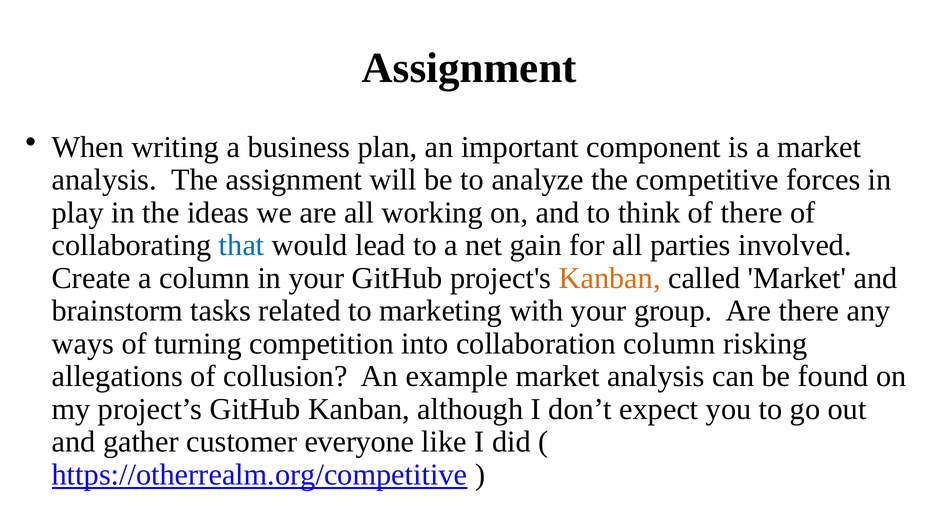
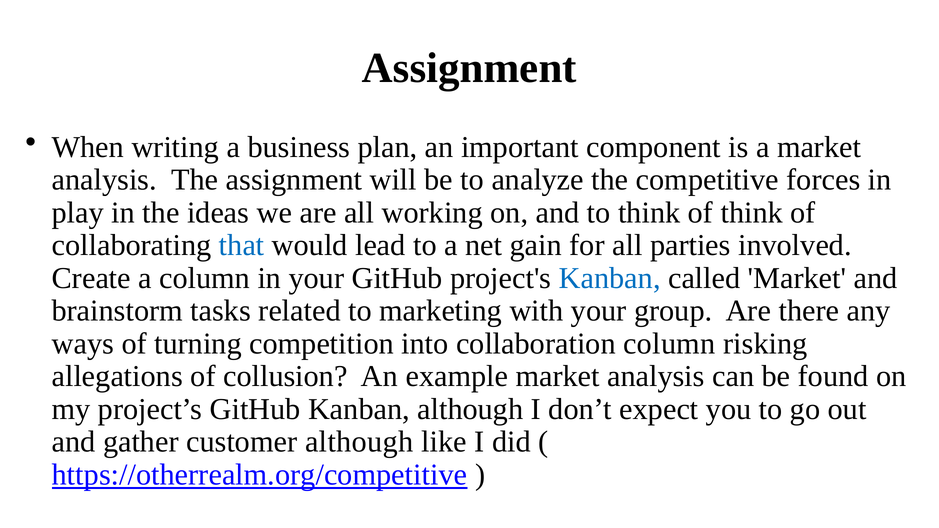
of there: there -> think (752, 213)
Kanban colour: orange -> blue (610, 278)
customer everyone: everyone -> although (359, 442)
